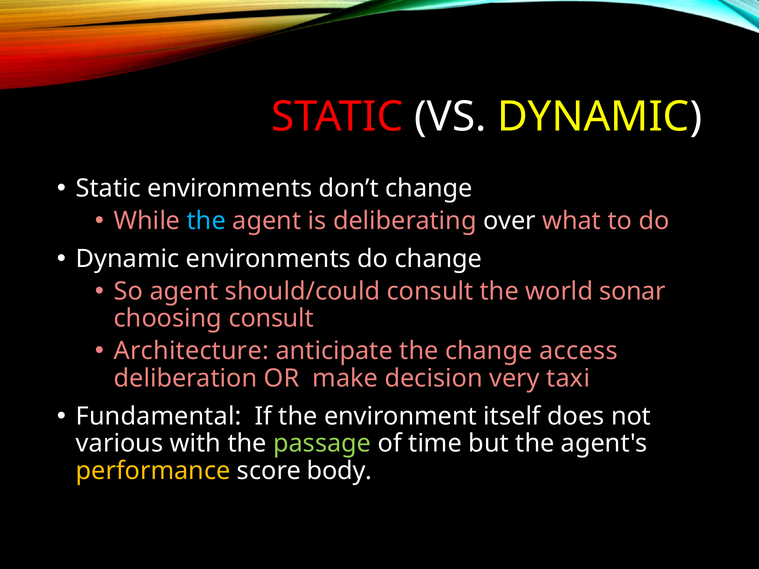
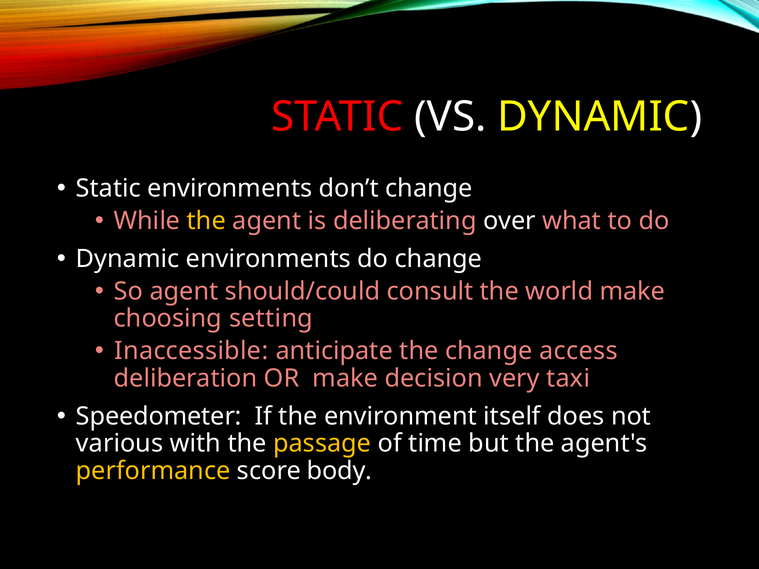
the colour: light blue -> yellow (206, 221)
world sonar: sonar -> make (632, 291)
choosing consult: consult -> setting (271, 319)
Architecture: Architecture -> Inaccessible (191, 351)
Fundamental: Fundamental -> Speedometer (159, 416)
passage colour: light green -> yellow (322, 444)
